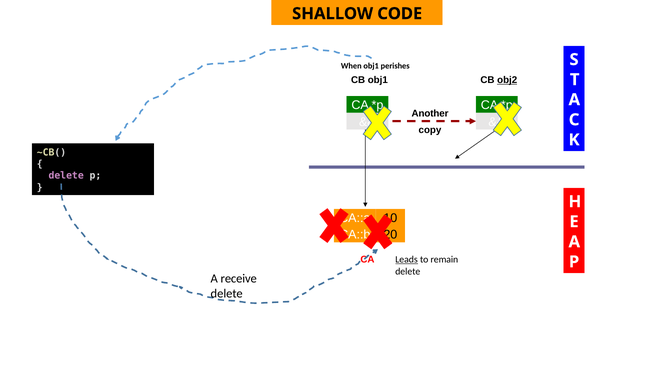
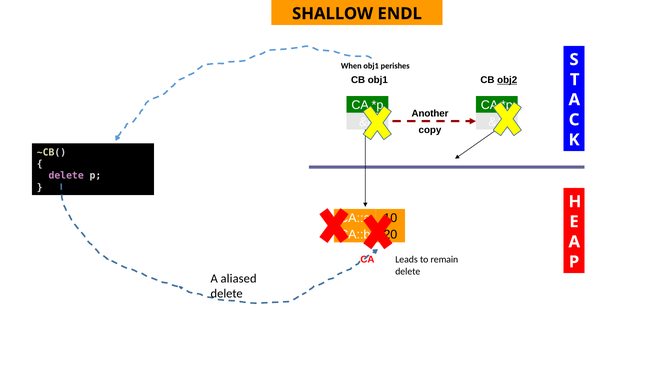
CODE: CODE -> ENDL (400, 14)
Leads underline: present -> none (407, 259)
receive: receive -> aliased (239, 278)
